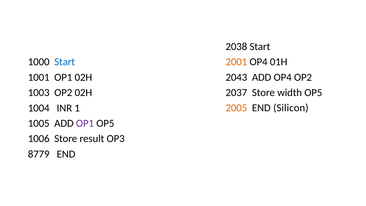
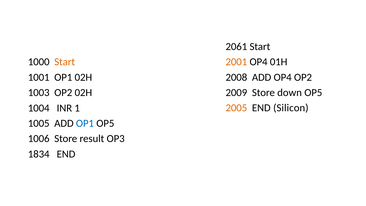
2038: 2038 -> 2061 (236, 47)
Start colour: blue -> orange (65, 62)
2043: 2043 -> 2008 (236, 77)
2037: 2037 -> 2009 (236, 93)
width: width -> down (290, 93)
OP1 colour: purple -> blue (85, 123)
8779: 8779 -> 1834 (39, 154)
